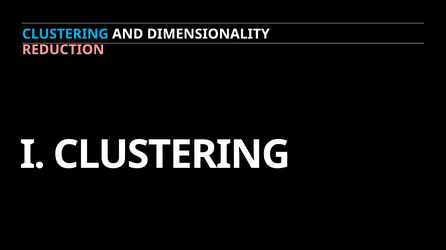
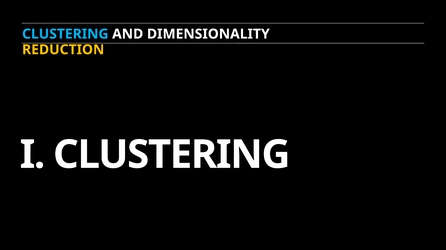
REDUCTION colour: pink -> yellow (63, 50)
